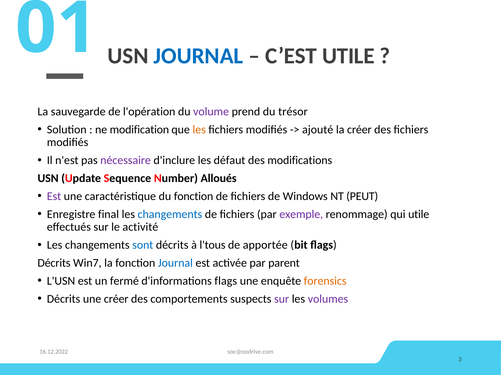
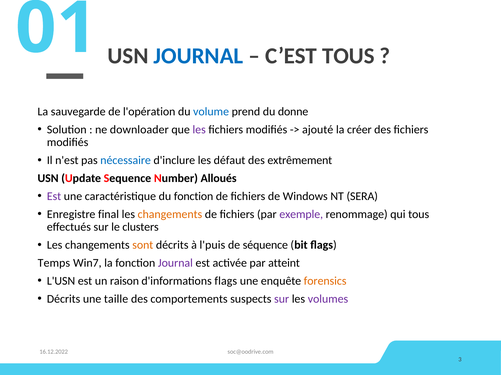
C’EST UTILE: UTILE -> TOUS (348, 56)
volume colour: purple -> blue (211, 112)
trésor: trésor -> donne (293, 112)
modification: modification -> downloader (139, 130)
les colour: orange -> purple (199, 130)
nécessaire colour: purple -> blue (126, 161)
modifications: modifications -> extrêmement (300, 161)
PEUT: PEUT -> SERA (362, 197)
changements colour: blue -> orange (170, 215)
qui utile: utile -> tous (419, 215)
activité: activité -> clusters (140, 227)
sont colour: blue -> orange (143, 245)
l'tous: l'tous -> l'puis (212, 245)
apportée: apportée -> séquence (265, 245)
Décrits: Décrits -> Temps (54, 263)
Journal colour: blue -> purple (175, 263)
parent: parent -> atteint (284, 263)
fermé: fermé -> raison (124, 281)
une créer: créer -> taille (116, 299)
